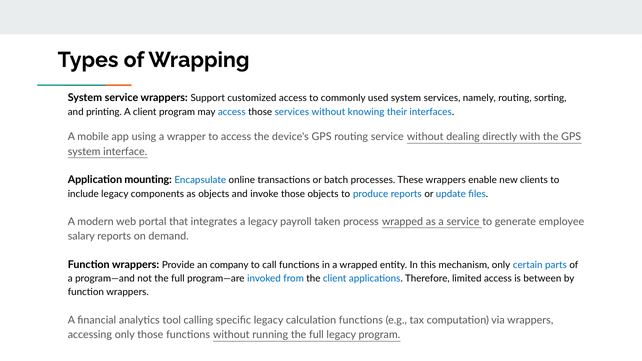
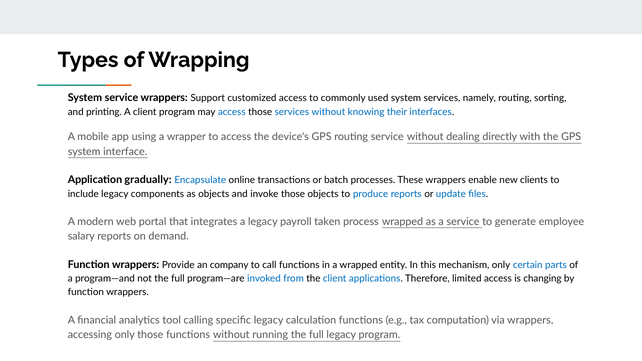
mounting: mounting -> gradually (148, 180)
between: between -> changing (542, 279)
